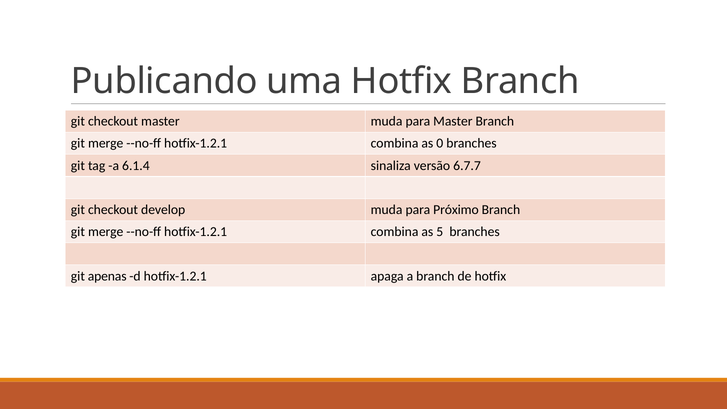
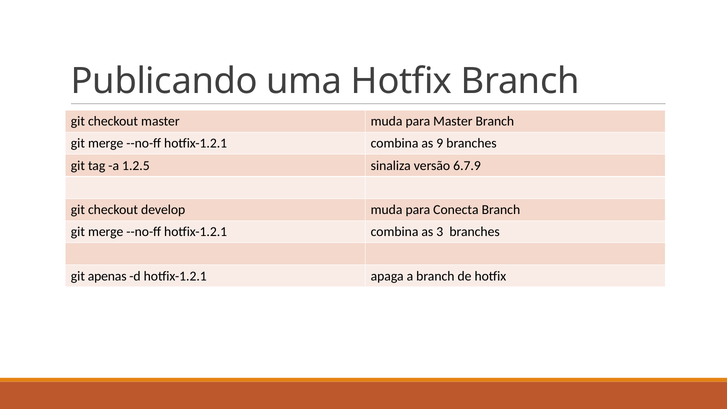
0: 0 -> 9 (440, 143)
6.1.4: 6.1.4 -> 1.2.5 (136, 166)
6.7.7: 6.7.7 -> 6.7.9 (467, 166)
Próximo: Próximo -> Conecta (456, 210)
5: 5 -> 3 (440, 232)
